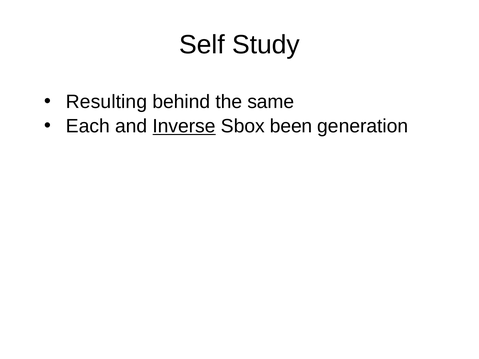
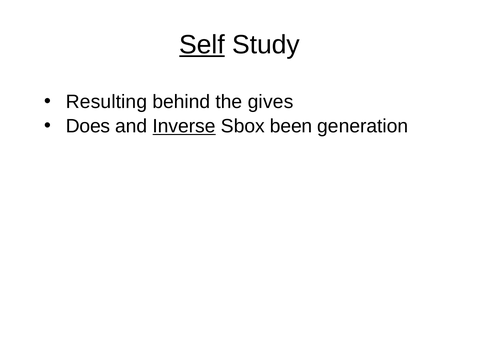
Self underline: none -> present (202, 45)
same: same -> gives (271, 102)
Each: Each -> Does (88, 126)
